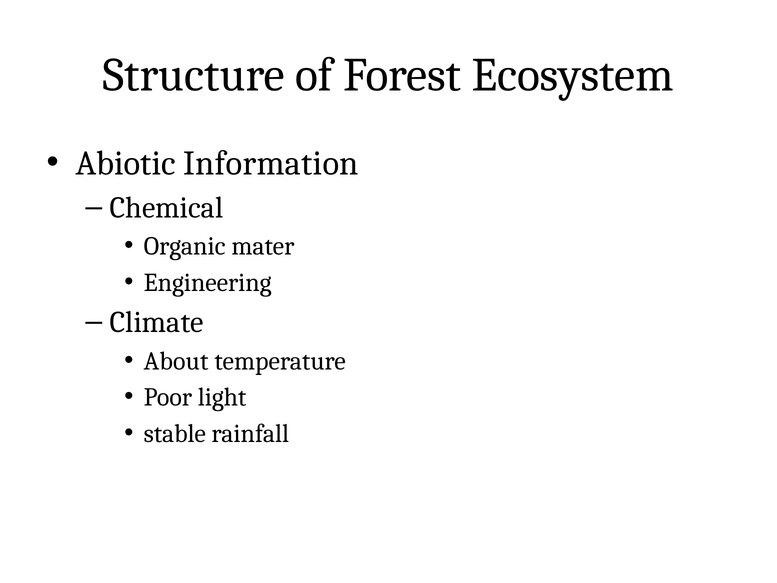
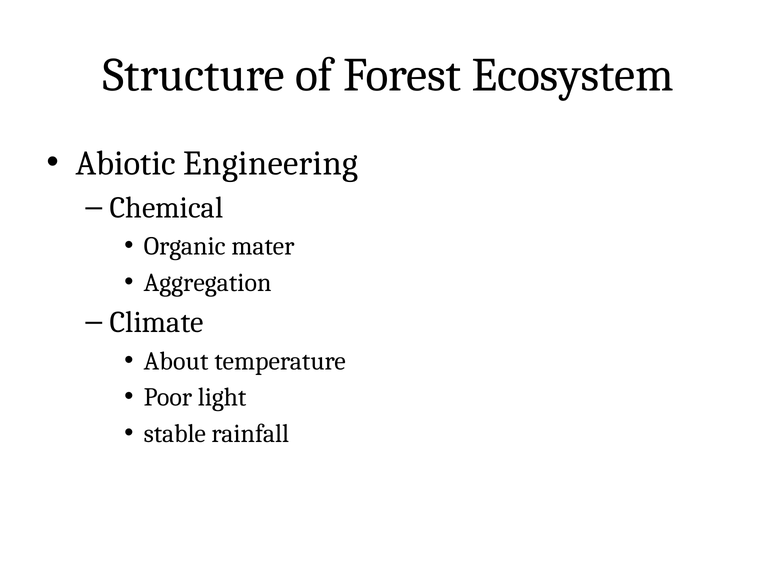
Information: Information -> Engineering (271, 163)
Engineering: Engineering -> Aggregation (208, 282)
